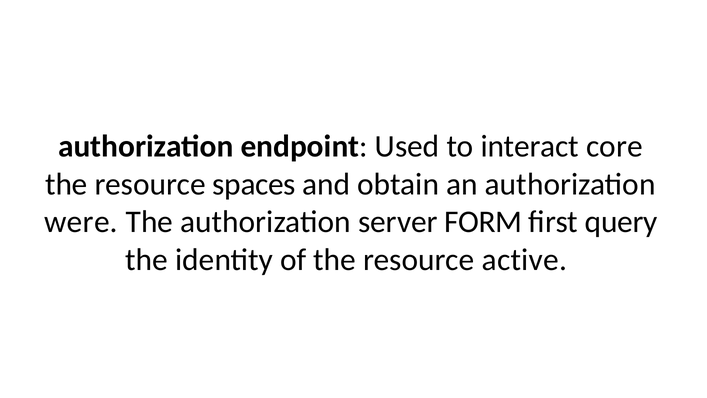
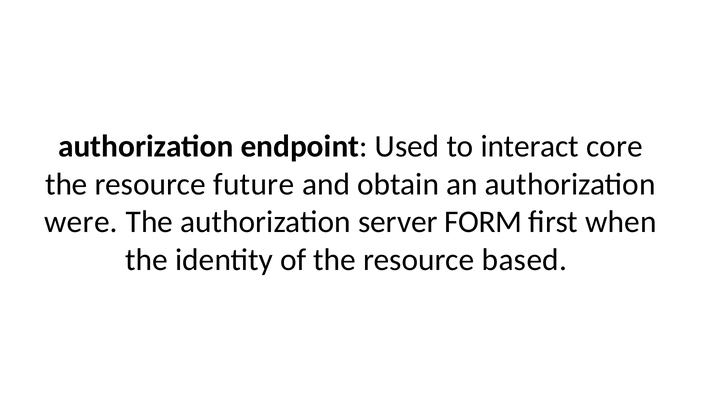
spaces: spaces -> future (254, 184)
query: query -> when (621, 222)
active: active -> based (524, 259)
